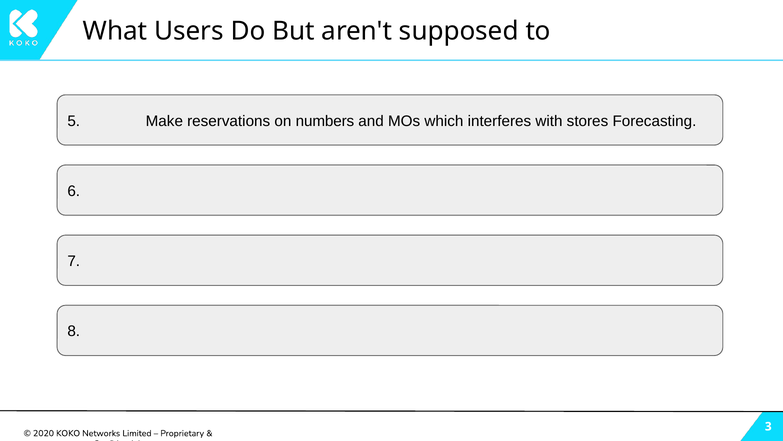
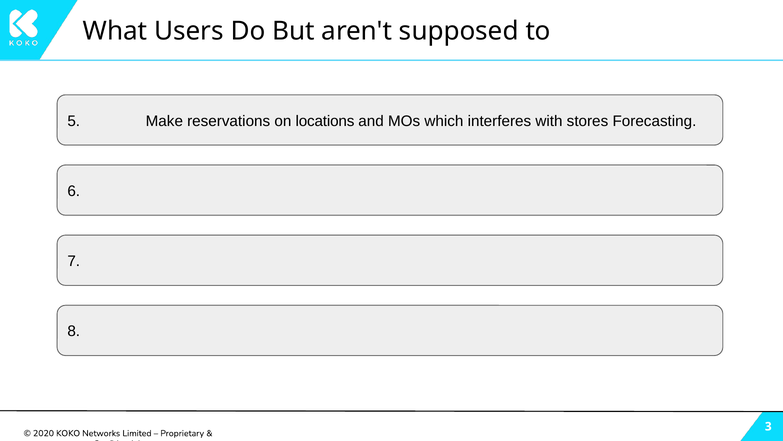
numbers: numbers -> locations (325, 121)
